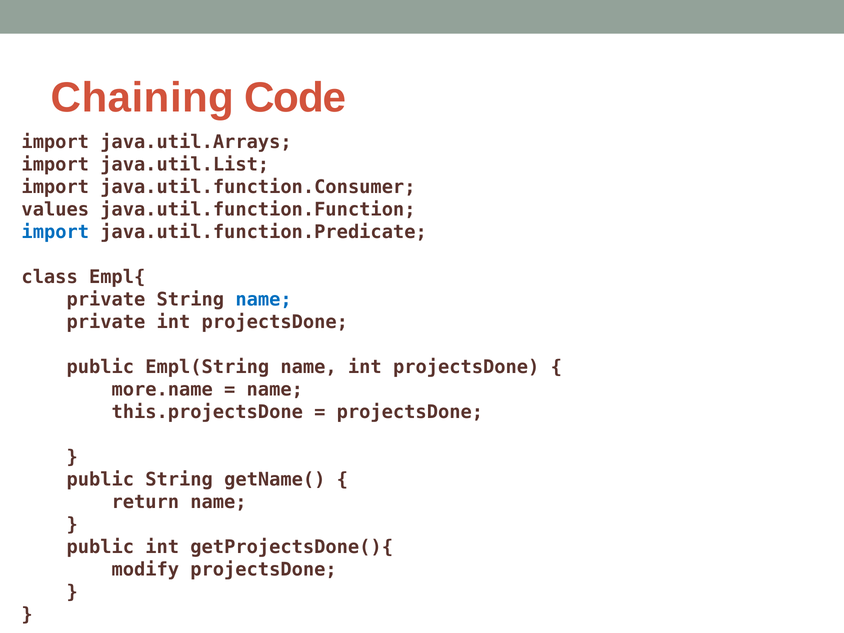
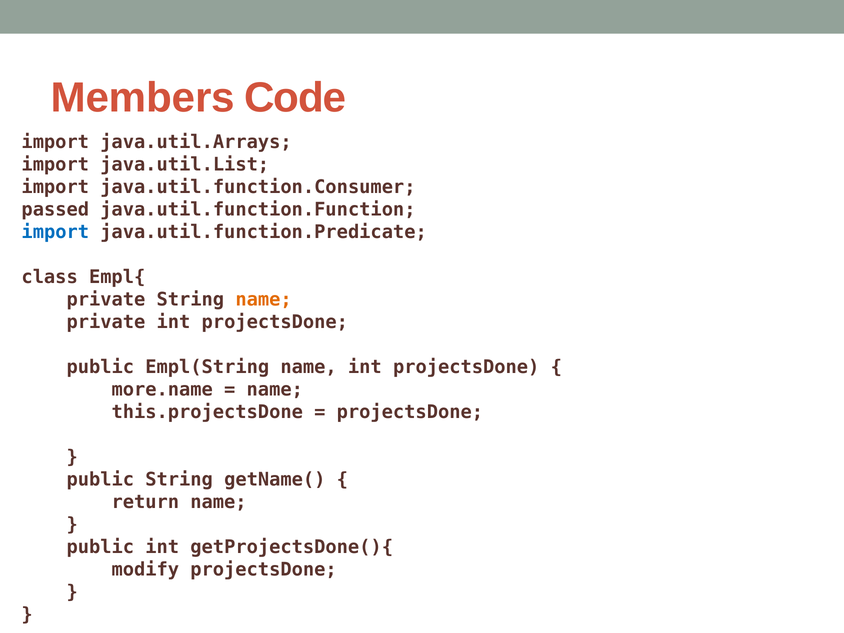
Chaining: Chaining -> Members (143, 98)
values: values -> passed (55, 209)
name colour: blue -> orange (264, 299)
